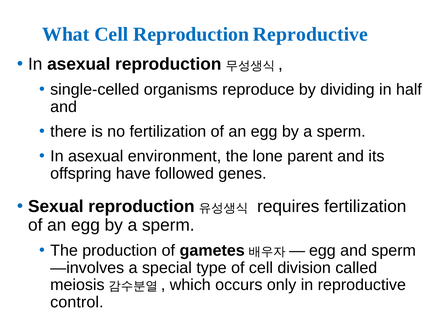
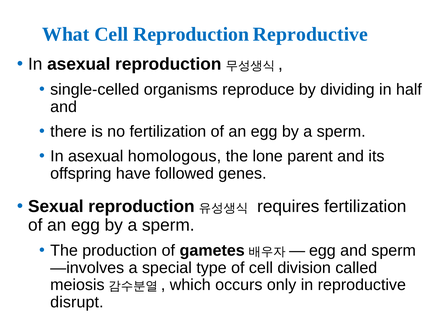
environment: environment -> homologous (174, 156)
control: control -> disrupt (77, 302)
